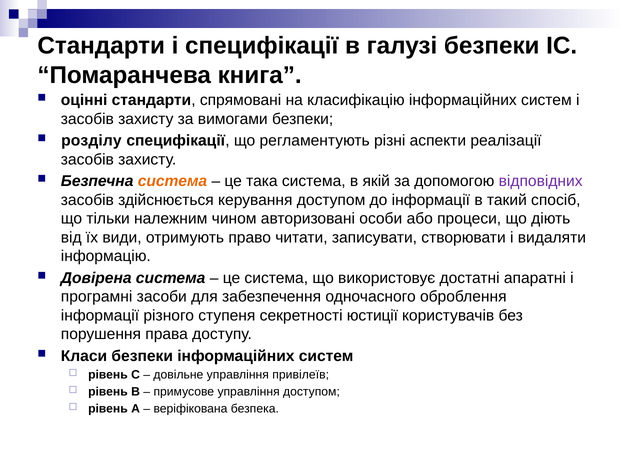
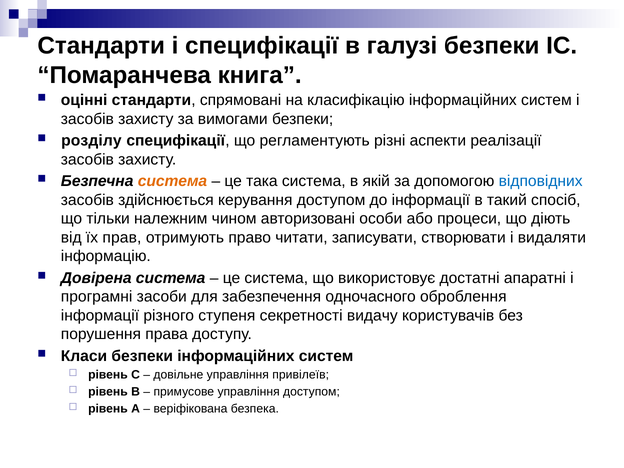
відповідних colour: purple -> blue (541, 181)
види: види -> прав (122, 237)
юстиції: юстиції -> видачу (372, 315)
